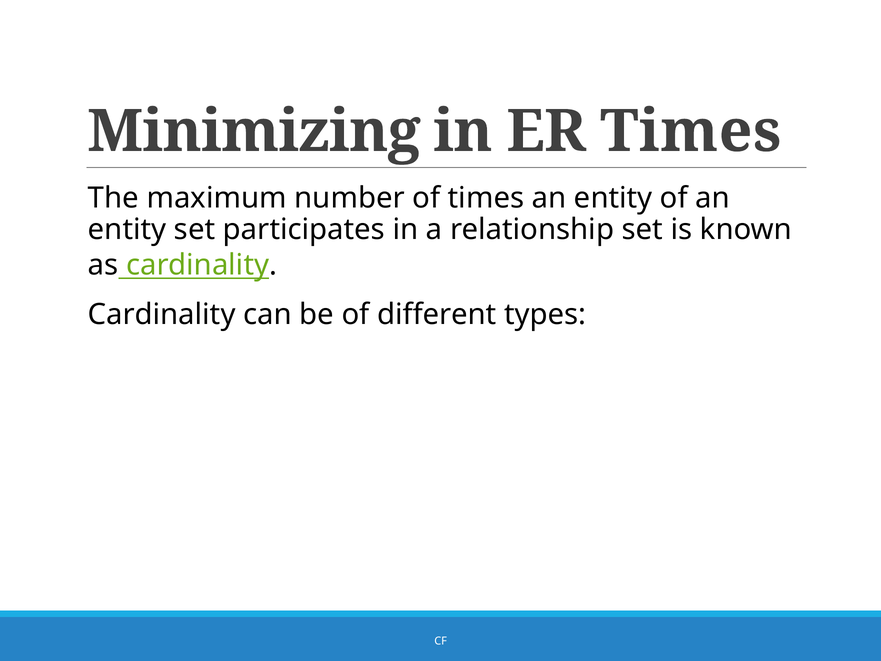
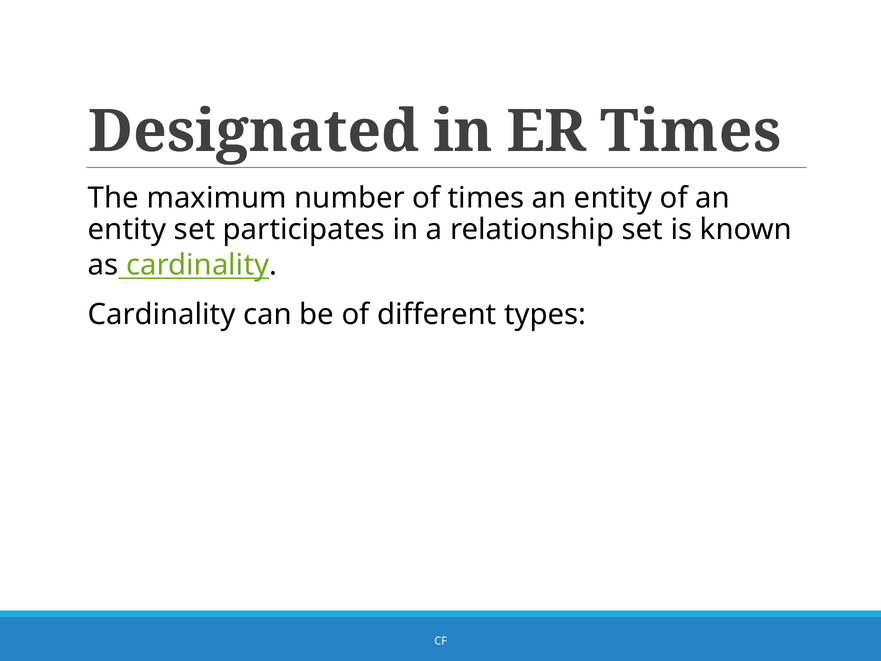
Minimizing: Minimizing -> Designated (254, 132)
